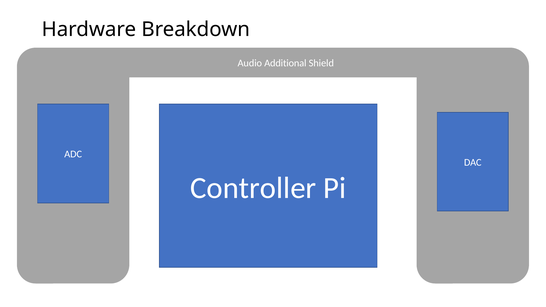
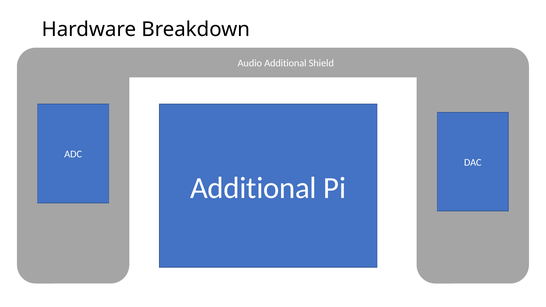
Controller: Controller -> Additional (253, 188)
